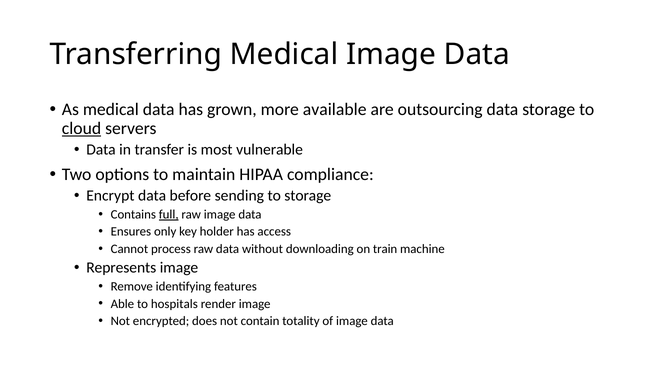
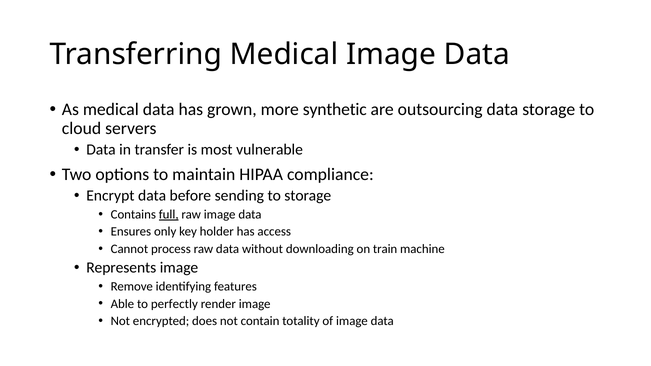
available: available -> synthetic (335, 109)
cloud underline: present -> none (81, 128)
hospitals: hospitals -> perfectly (174, 304)
